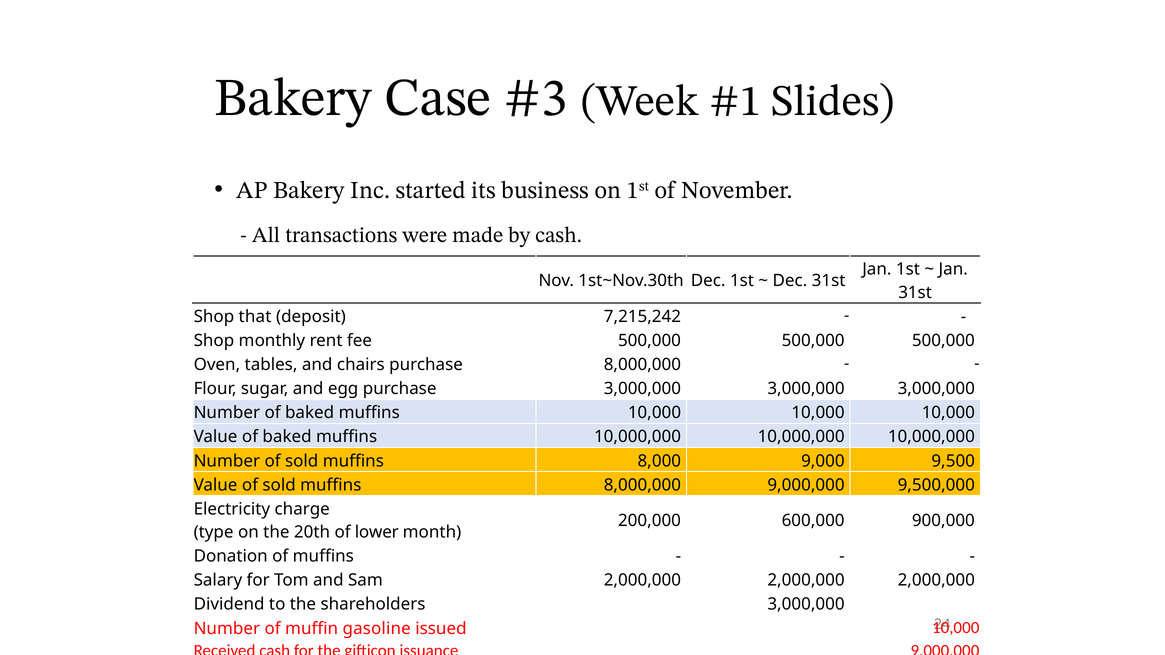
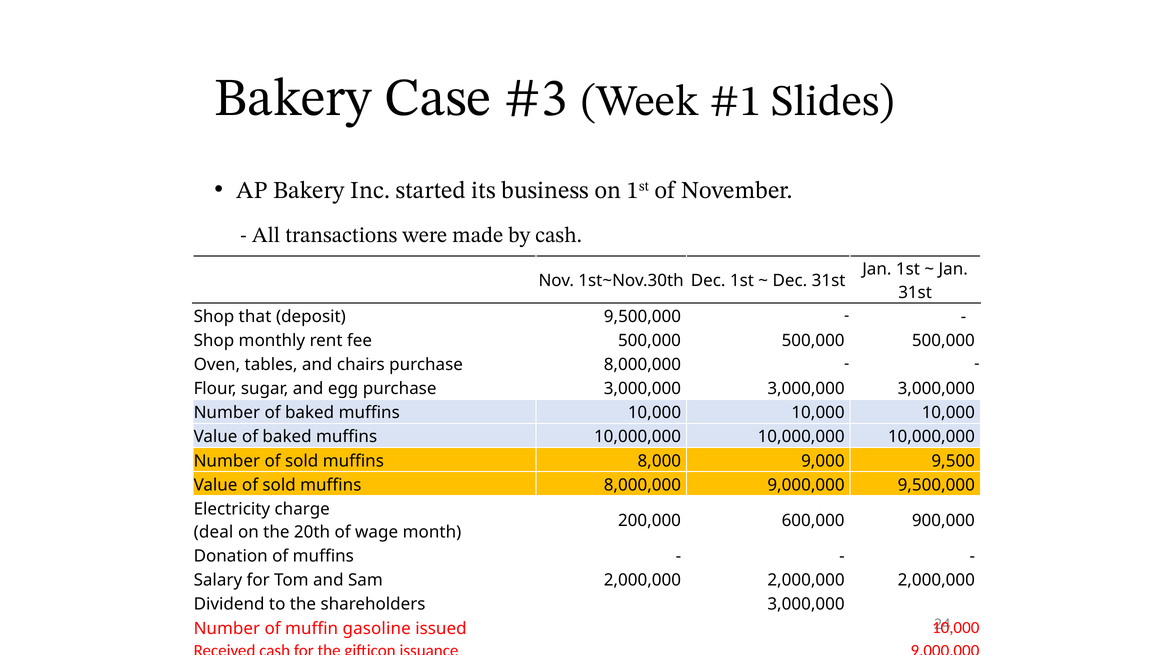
deposit 7,215,242: 7,215,242 -> 9,500,000 (642, 317)
type: type -> deal (213, 532)
lower: lower -> wage (377, 532)
